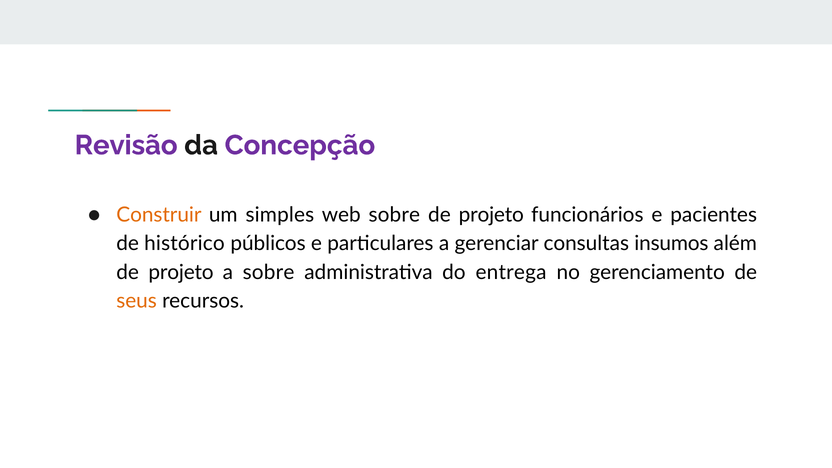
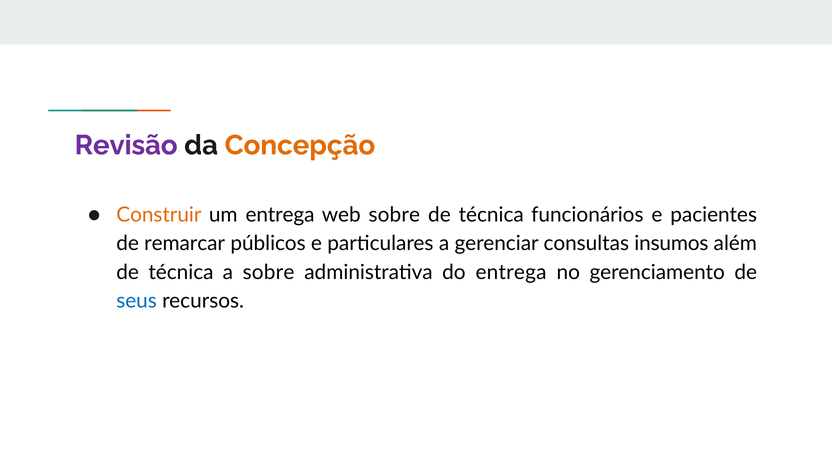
Concepção colour: purple -> orange (300, 145)
um simples: simples -> entrega (280, 215)
projeto: projeto -> técnica (491, 215)
histórico: histórico -> remarcar (185, 244)
projeto: projeto -> técnica (181, 272)
seus colour: orange -> blue (137, 301)
